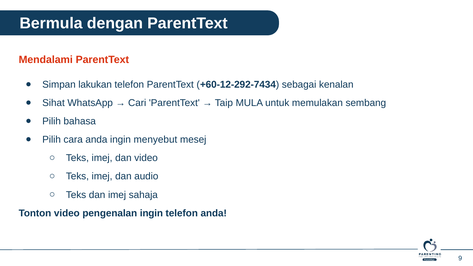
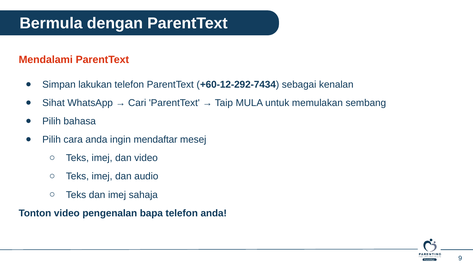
menyebut: menyebut -> mendaftar (156, 140)
pengenalan ingin: ingin -> bapa (151, 213)
